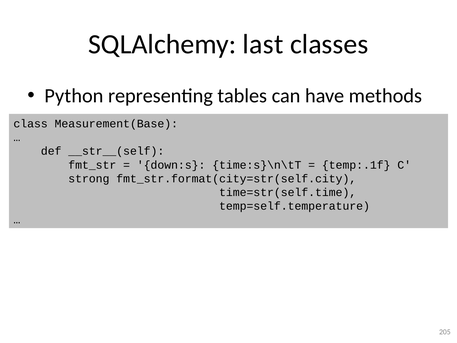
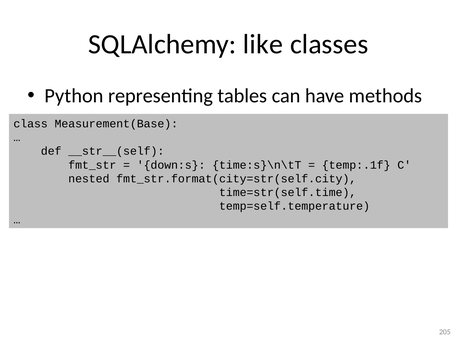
last: last -> like (263, 44)
strong: strong -> nested (89, 179)
